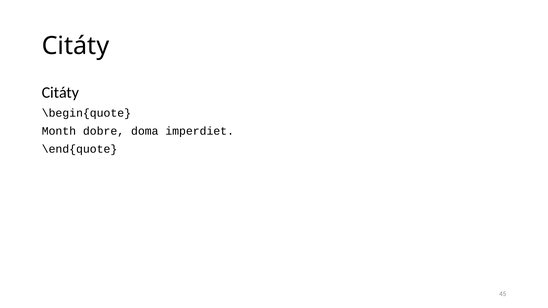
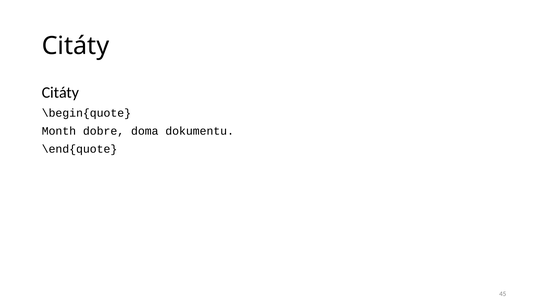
imperdiet: imperdiet -> dokumentu (200, 131)
